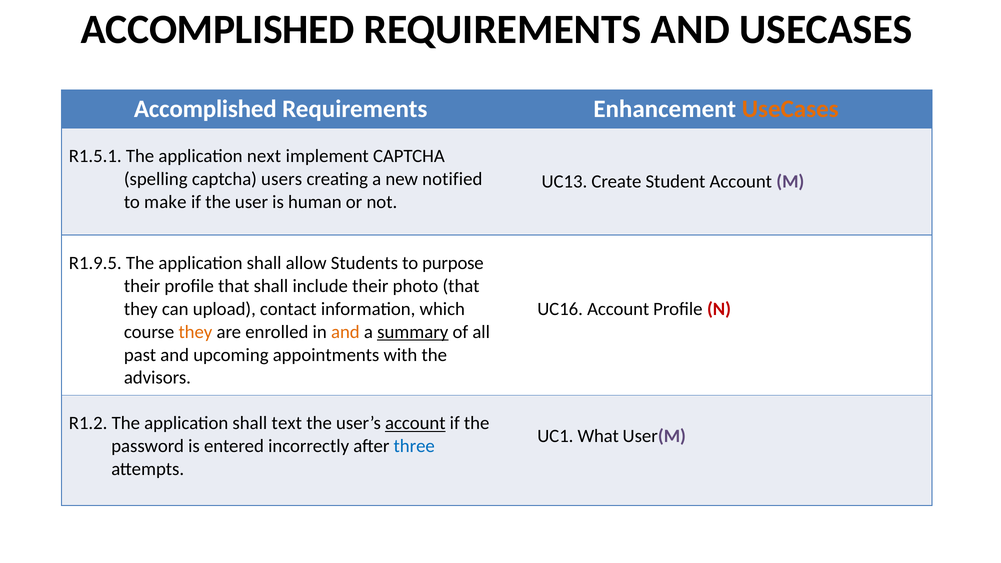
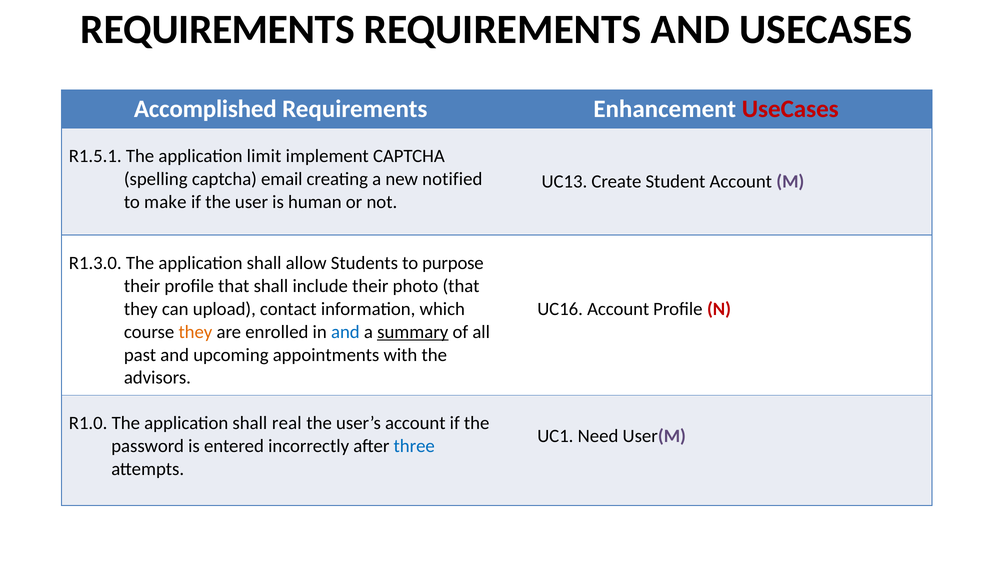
ACCOMPLISHED: ACCOMPLISHED -> REQUIREMENTS (218, 30)
UseCases colour: orange -> red (790, 109)
next: next -> limit (264, 156)
users: users -> email (282, 179)
R1.9.5: R1.9.5 -> R1.3.0 (95, 263)
and colour: orange -> blue (345, 332)
R1.2: R1.2 -> R1.0 (88, 423)
text: text -> real (287, 423)
account underline: present -> none (415, 423)
What: What -> Need (598, 436)
